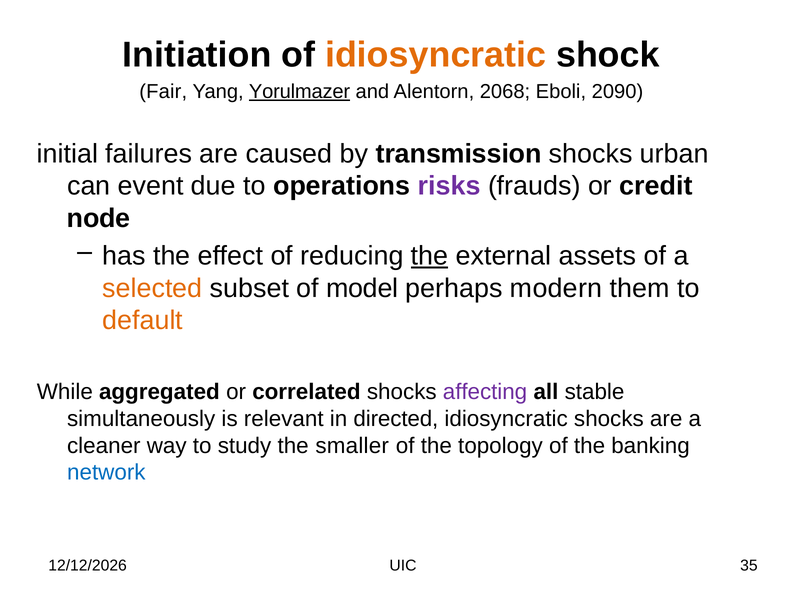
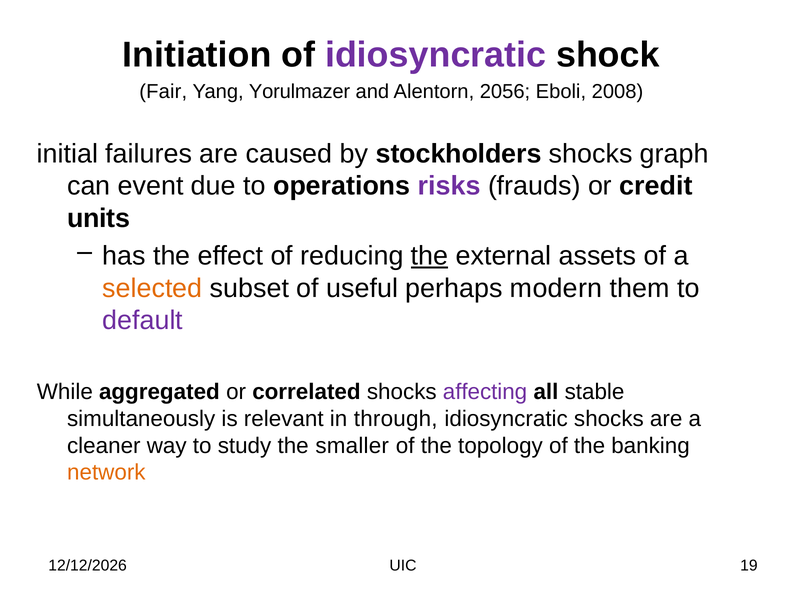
idiosyncratic colour: orange -> purple (436, 55)
Yorulmazer underline: present -> none (300, 91)
2068: 2068 -> 2056 (505, 91)
2090: 2090 -> 2008 (617, 91)
transmission: transmission -> stockholders (459, 154)
urban: urban -> graph (674, 154)
node: node -> units (99, 218)
model: model -> useful (362, 288)
default colour: orange -> purple (143, 320)
directed: directed -> through (396, 418)
network colour: blue -> orange (106, 472)
35: 35 -> 19 (749, 565)
